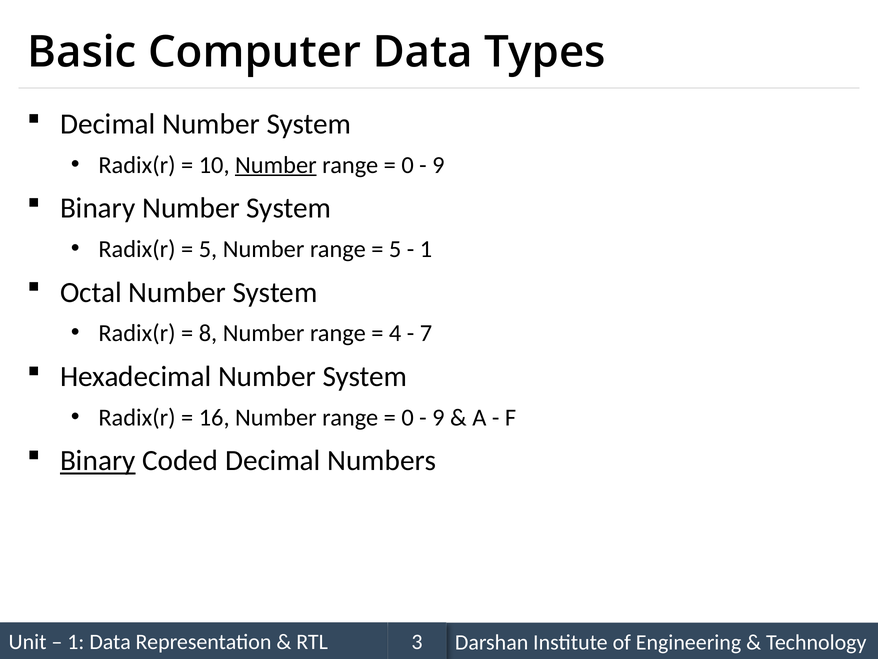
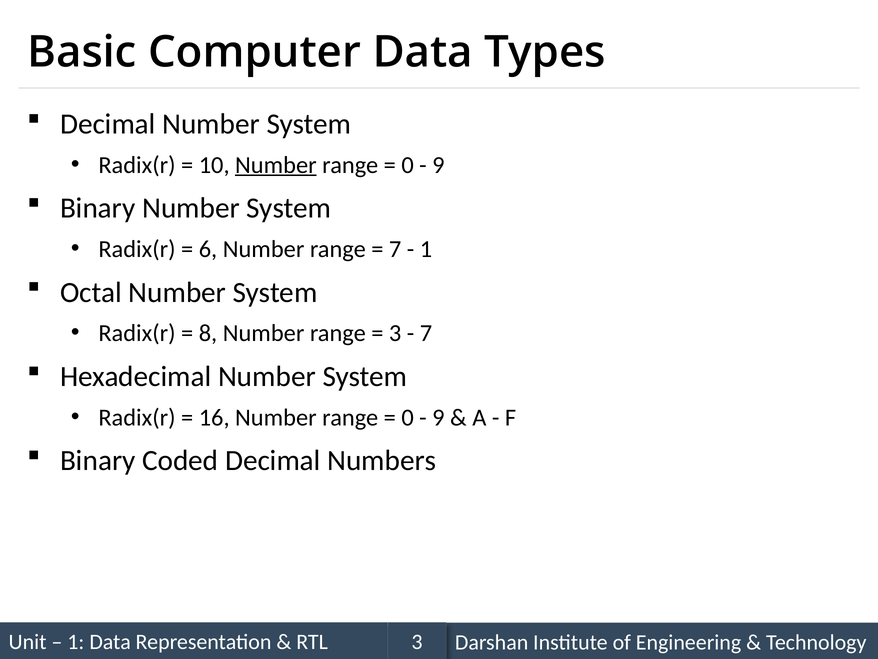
5: 5 -> 6 (208, 249)
5: 5 -> 7 (395, 249)
4: 4 -> 3 (395, 333)
Binary underline: present -> none (98, 460)
